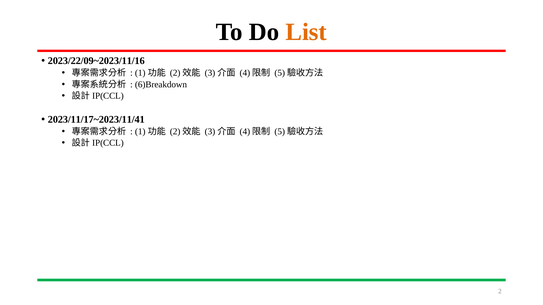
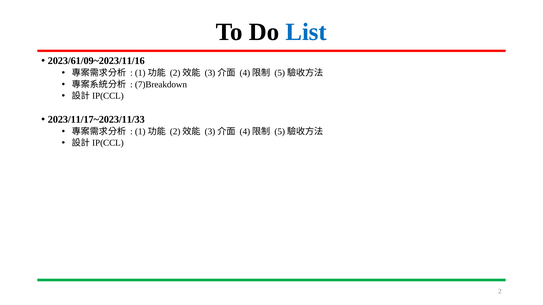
List colour: orange -> blue (306, 32)
2023/22/09~2023/11/16: 2023/22/09~2023/11/16 -> 2023/61/09~2023/11/16 (96, 61)
6)Breakdown: 6)Breakdown -> 7)Breakdown (161, 85)
2023/11/17~2023/11/41: 2023/11/17~2023/11/41 -> 2023/11/17~2023/11/33 (96, 120)
